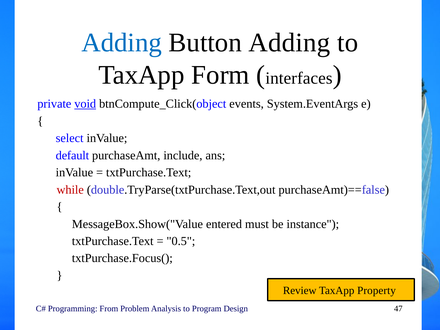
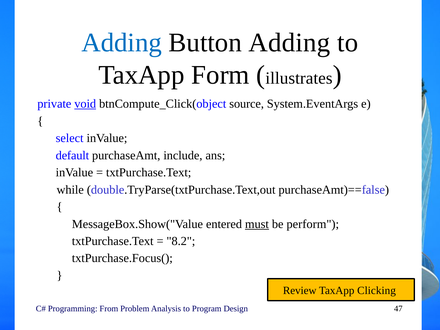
interfaces: interfaces -> illustrates (299, 78)
events: events -> source (247, 104)
while colour: red -> black (70, 190)
must underline: none -> present (257, 224)
instance: instance -> perform (313, 224)
0.5: 0.5 -> 8.2 (181, 241)
Property: Property -> Clicking (377, 290)
